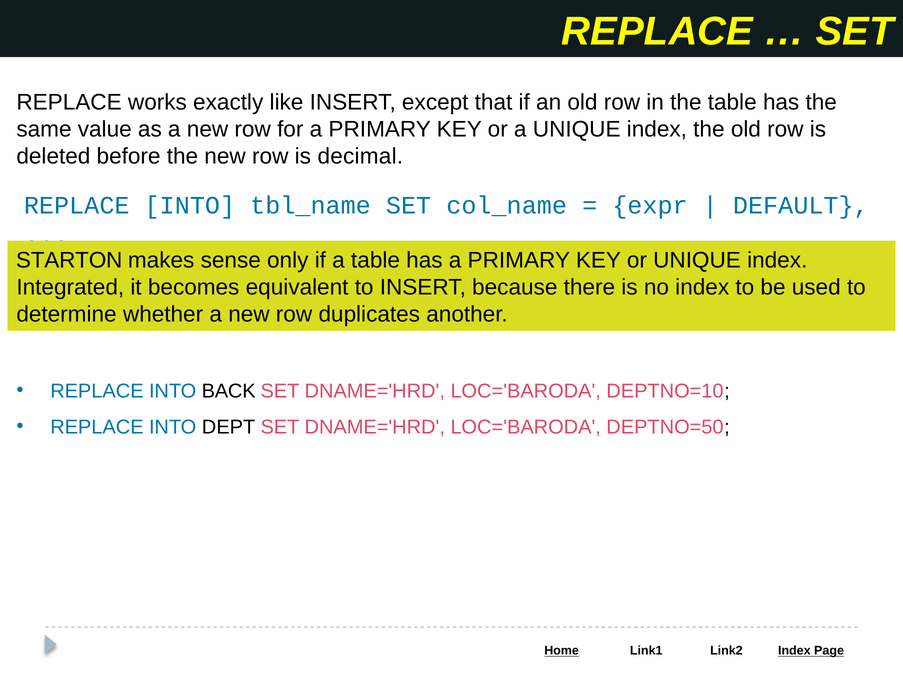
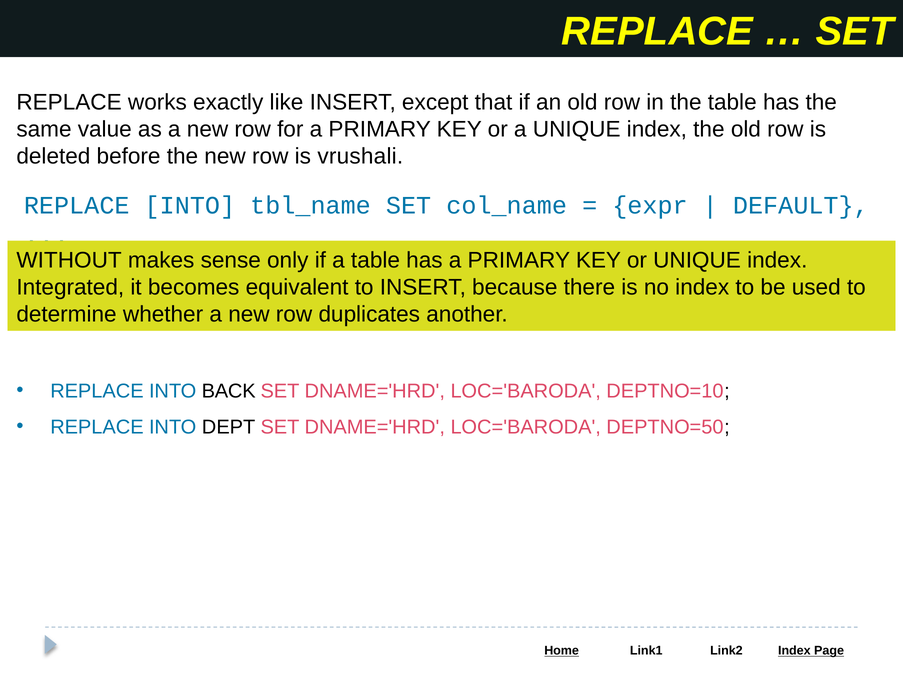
decimal: decimal -> vrushali (360, 156)
STARTON: STARTON -> WITHOUT (69, 260)
